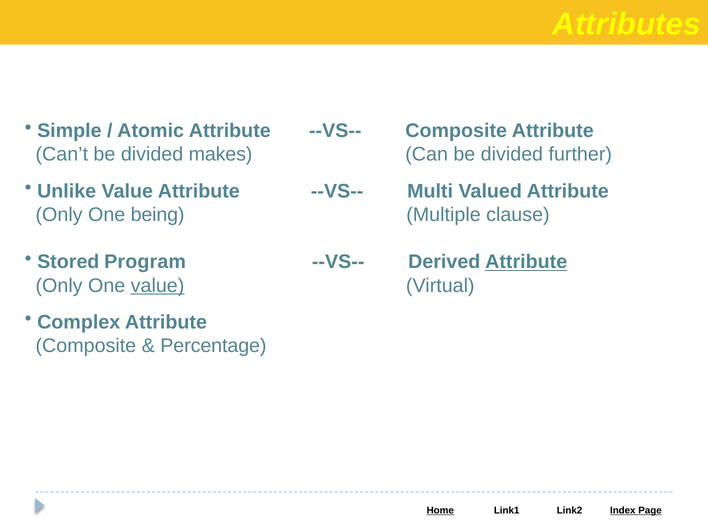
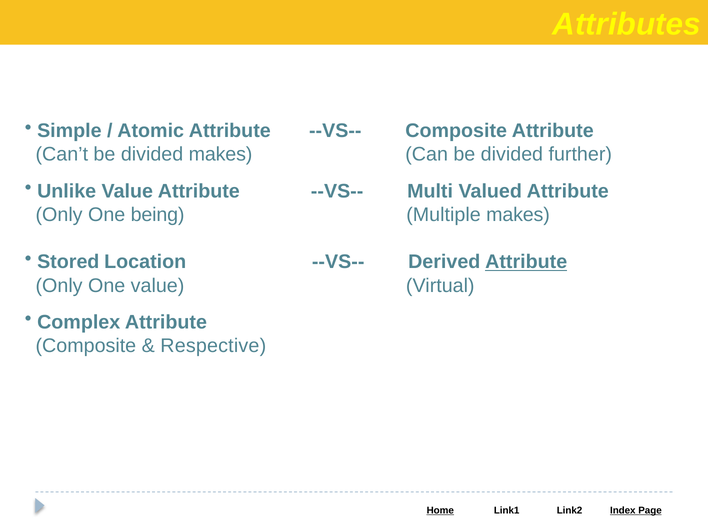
Multiple clause: clause -> makes (518, 215)
Program: Program -> Location (145, 262)
value underline: present -> none (158, 286)
Percentage: Percentage -> Respective (213, 346)
